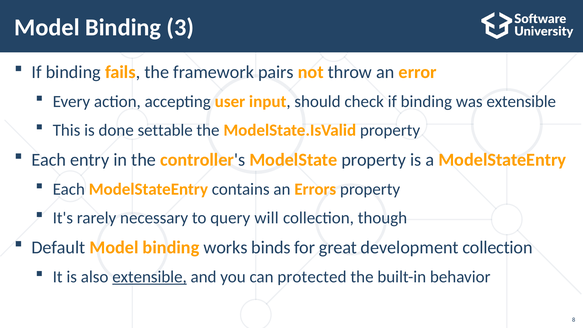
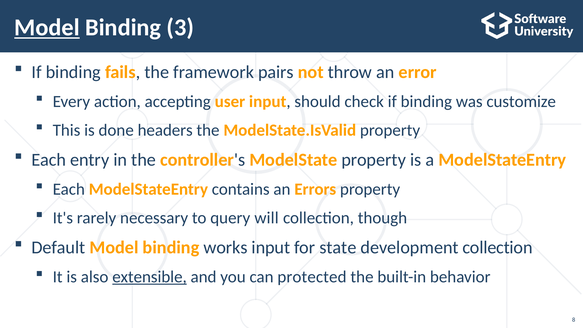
Model underline: none -> present (47, 28)
was extensible: extensible -> customize (521, 102)
settable: settable -> headers (165, 130)
works binds: binds -> input (271, 247)
great: great -> state (338, 247)
